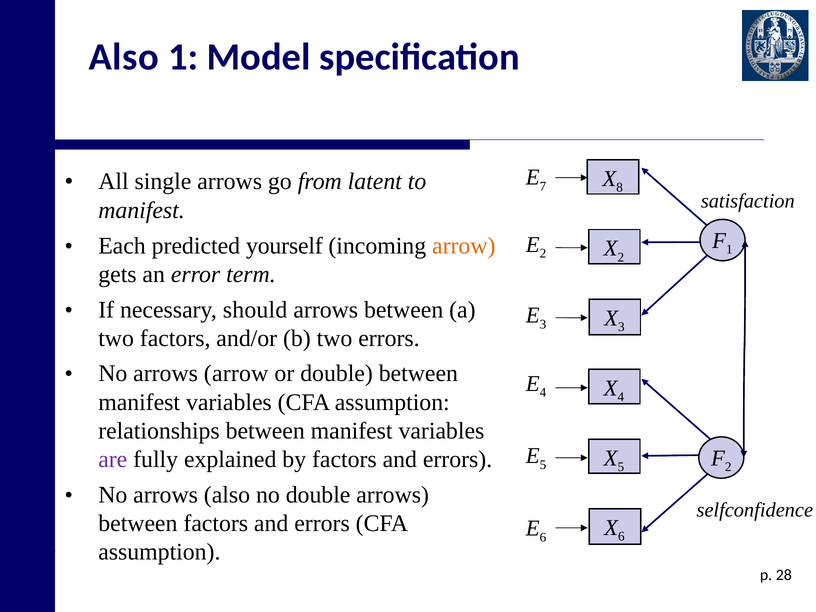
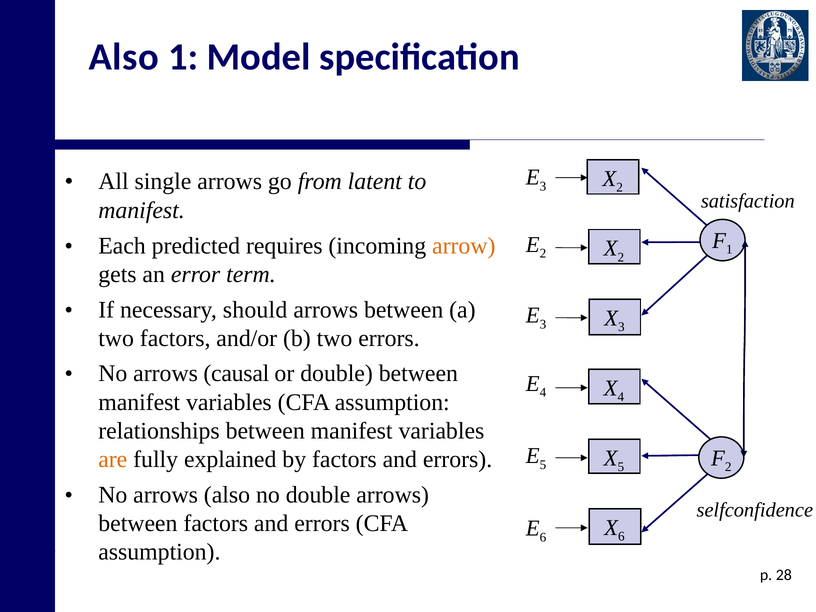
7: 7 -> 3 (543, 186)
8: 8 -> 2 (620, 188)
yourself: yourself -> requires (284, 246)
arrows arrow: arrow -> causal (236, 374)
are colour: purple -> orange (113, 459)
